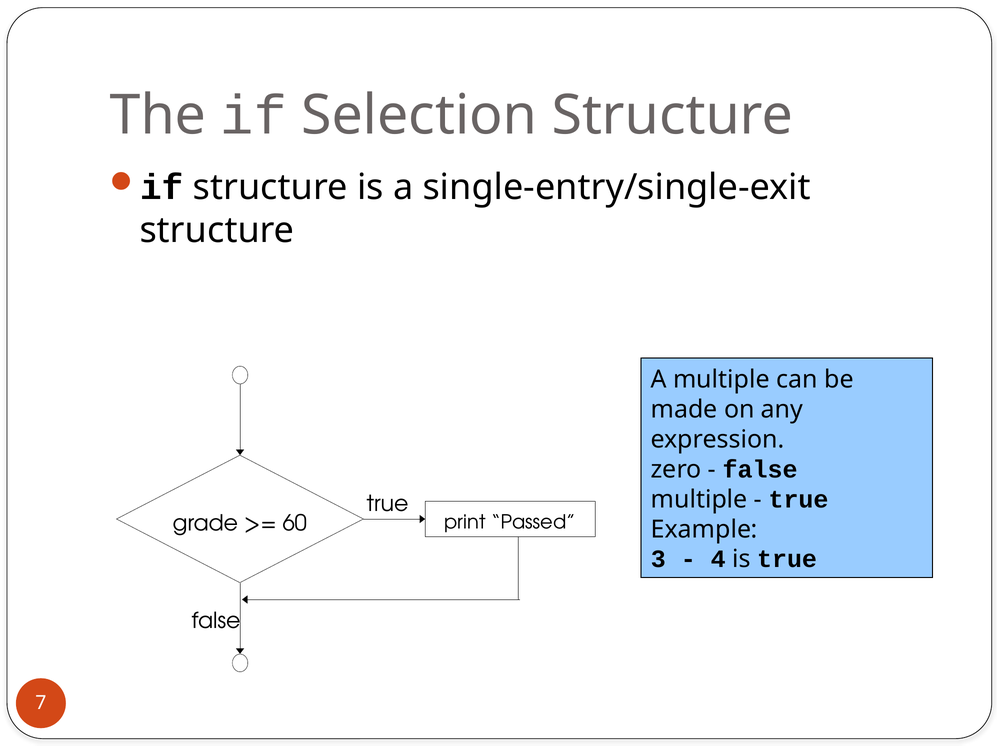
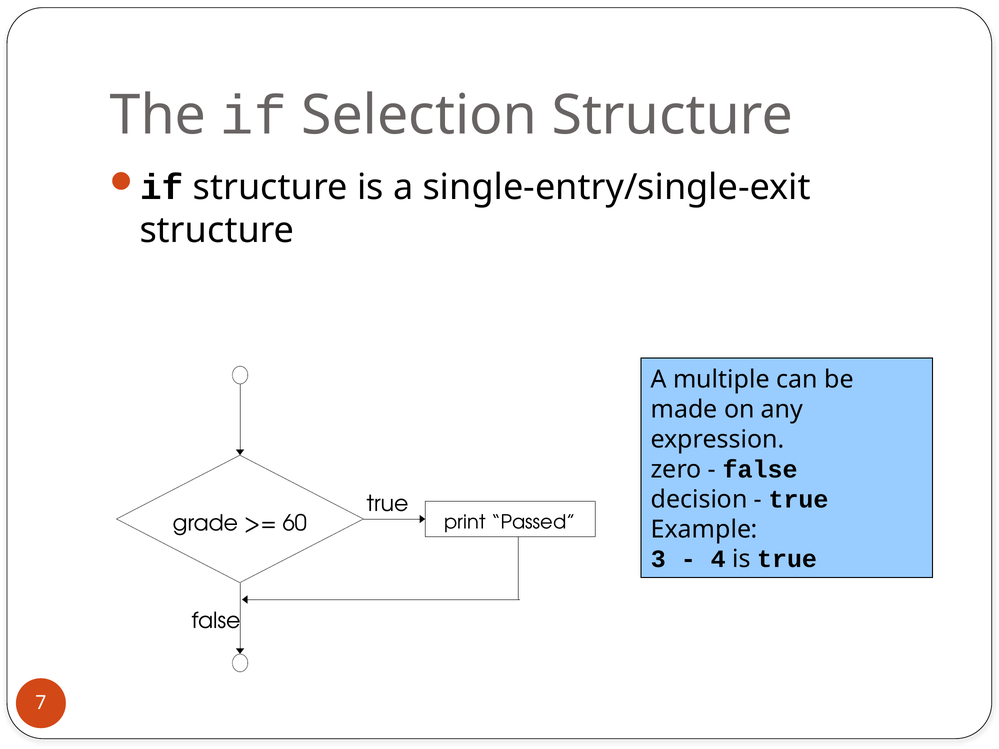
multiple: multiple -> decision (699, 499)
